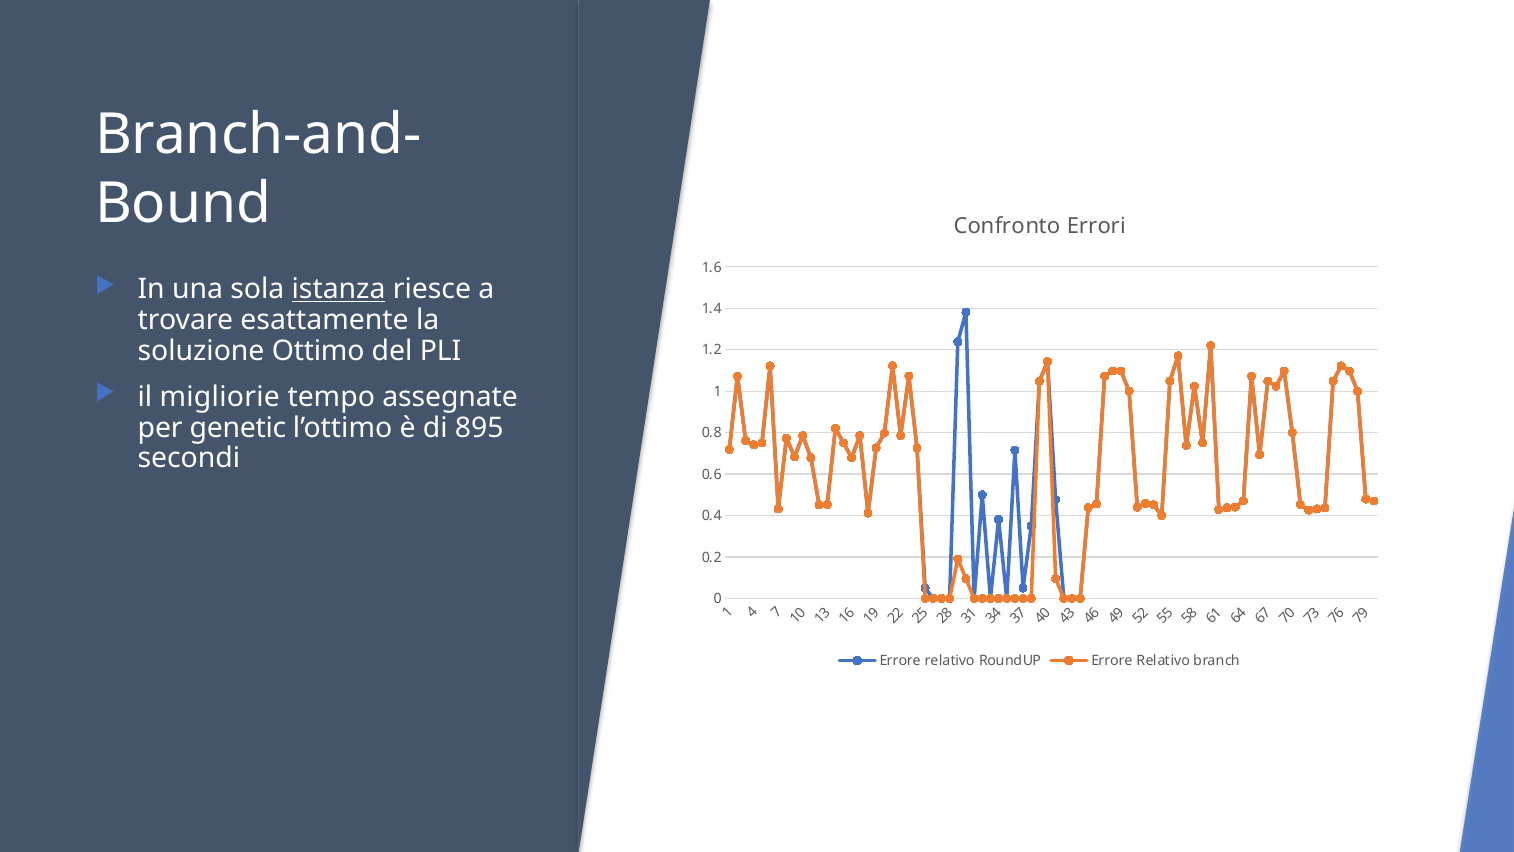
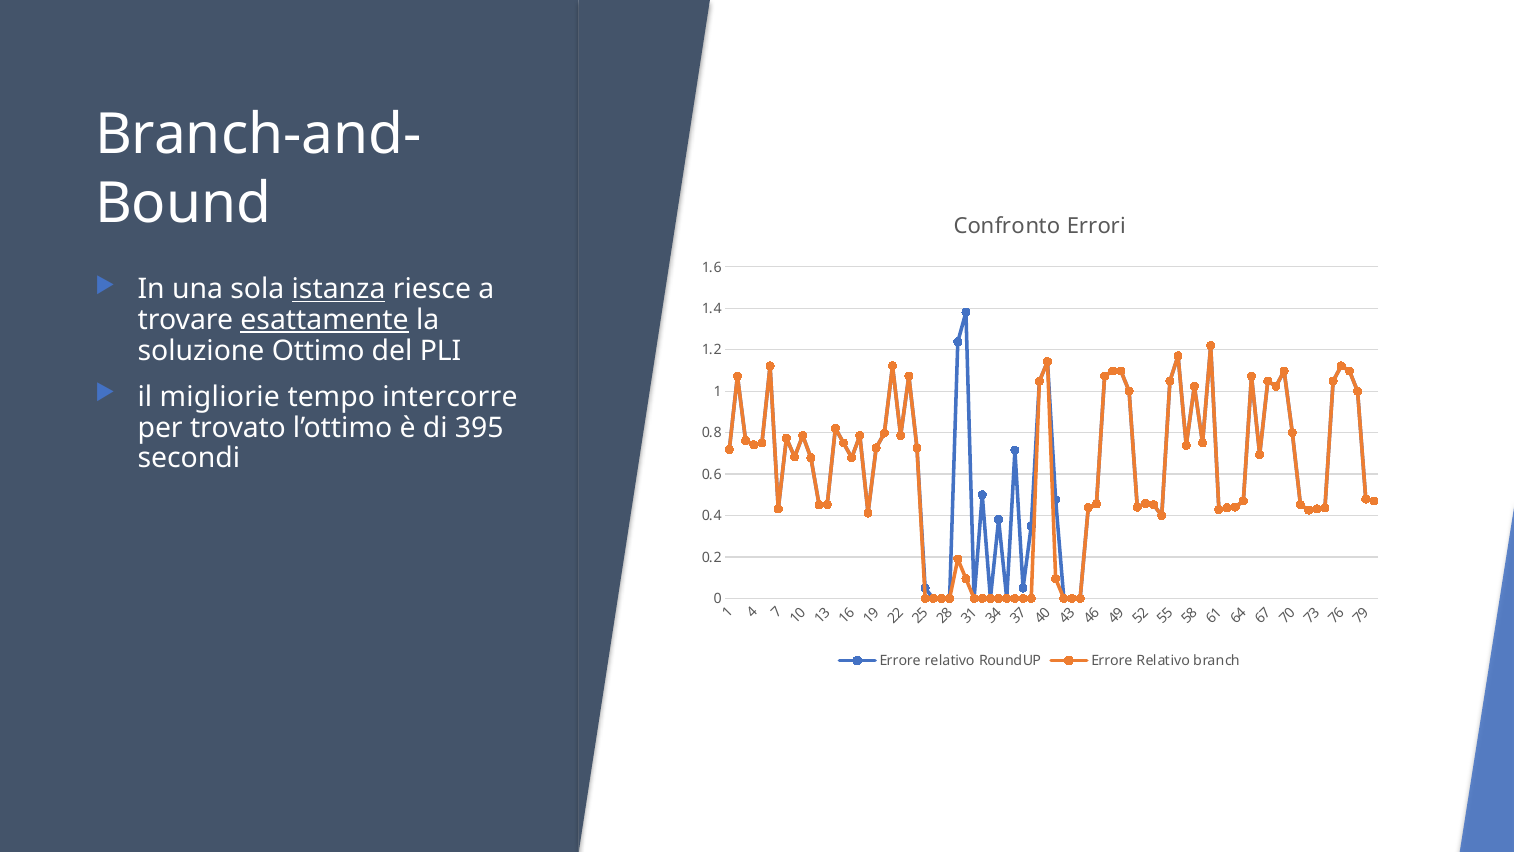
esattamente underline: none -> present (325, 320)
assegnate: assegnate -> intercorre (450, 397)
genetic: genetic -> trovato (238, 428)
895: 895 -> 395 (479, 428)
